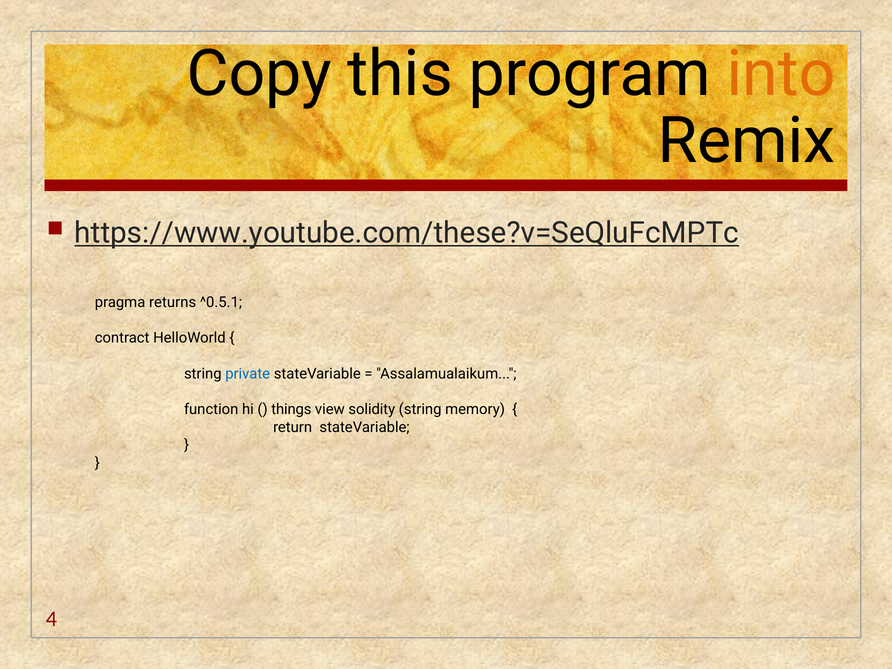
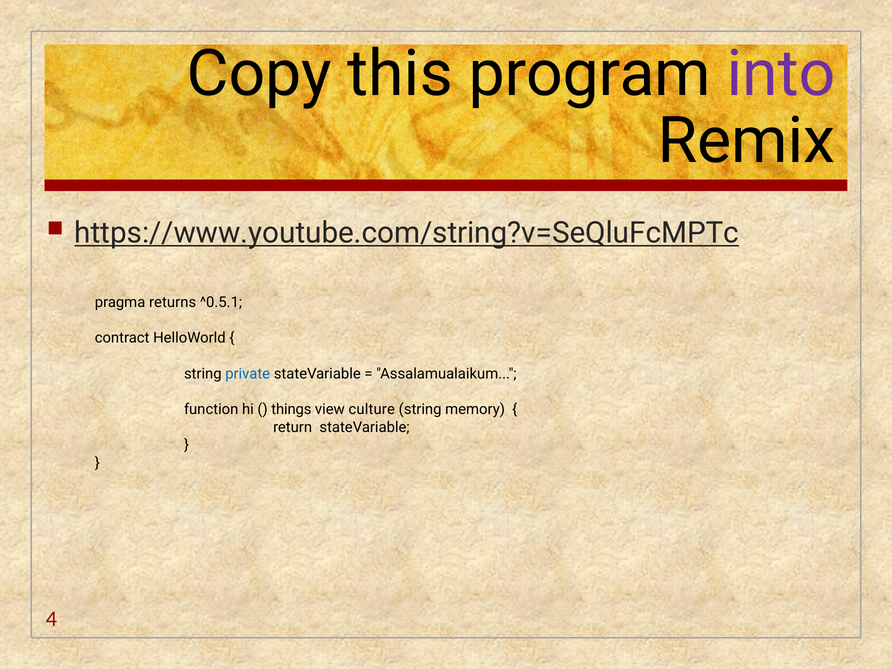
into colour: orange -> purple (781, 74)
https://www.youtube.com/these?v=SeQluFcMPTc: https://www.youtube.com/these?v=SeQluFcMPTc -> https://www.youtube.com/string?v=SeQluFcMPTc (407, 233)
solidity: solidity -> culture (372, 409)
